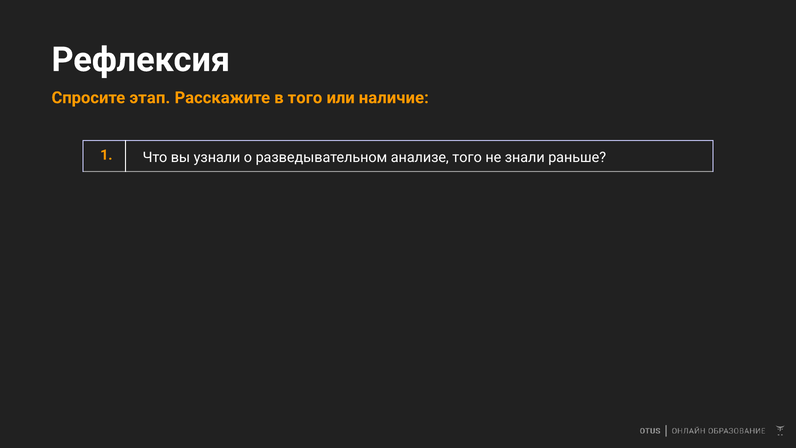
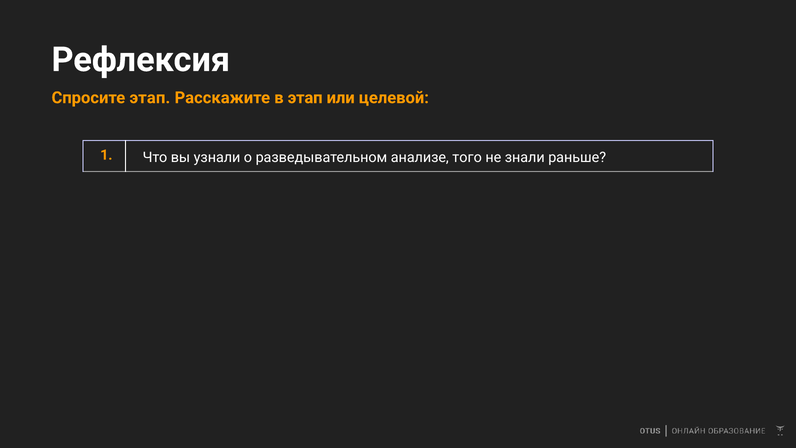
в того: того -> этап (305, 98)
наличие: наличие -> целевой (394, 98)
